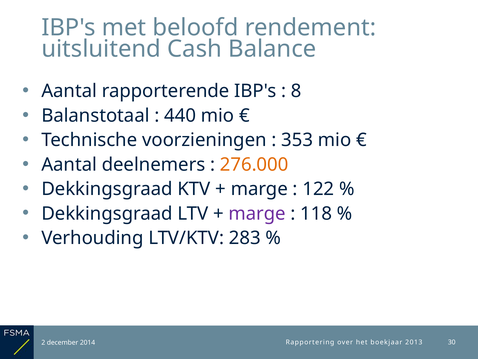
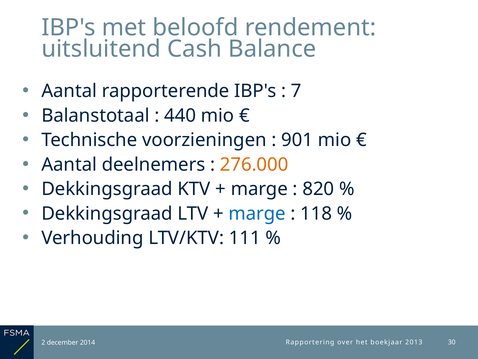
8: 8 -> 7 (296, 91)
353: 353 -> 901 (297, 140)
122: 122 -> 820 (318, 189)
marge colour: purple -> blue (257, 213)
283: 283 -> 111 (245, 238)
